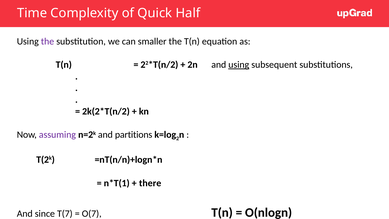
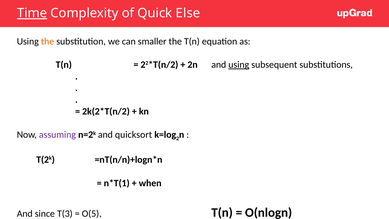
Time underline: none -> present (32, 13)
Half: Half -> Else (188, 13)
the colour: purple -> orange (48, 41)
partitions: partitions -> quicksort (134, 135)
there: there -> when (150, 183)
T(7: T(7 -> T(3 (65, 213)
O(7: O(7 -> O(5 (92, 213)
